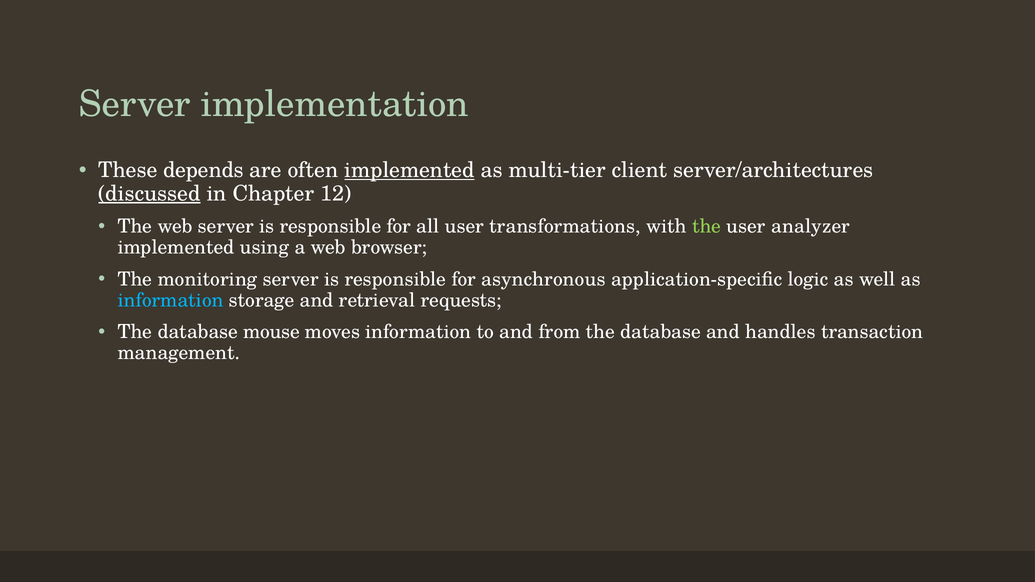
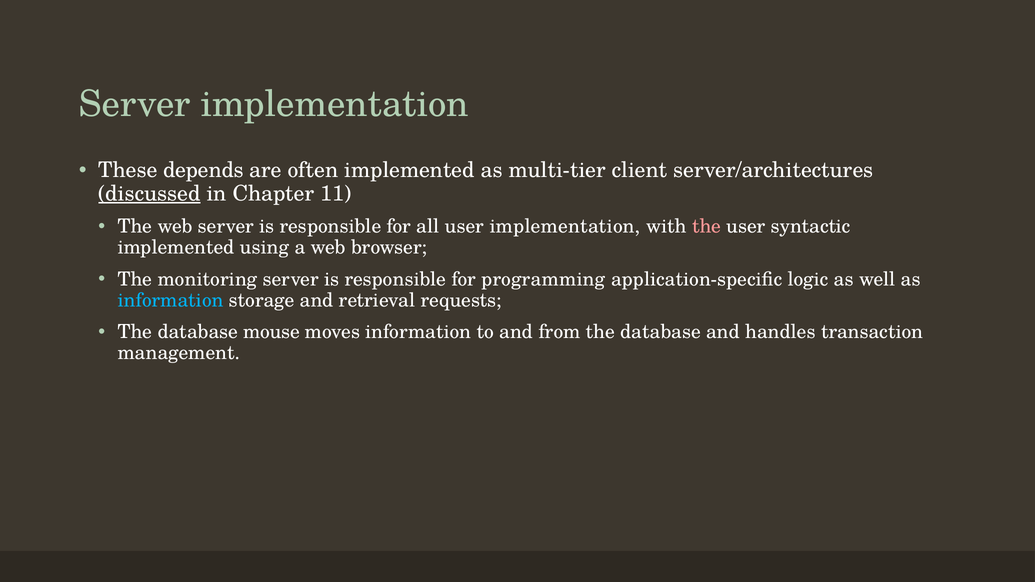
implemented underline: present -> none (409, 170)
12: 12 -> 11 (336, 194)
user transformations: transformations -> implementation (565, 227)
the colour: light green -> pink (707, 227)
analyzer: analyzer -> syntactic (811, 227)
asynchronous: asynchronous -> programming (543, 279)
